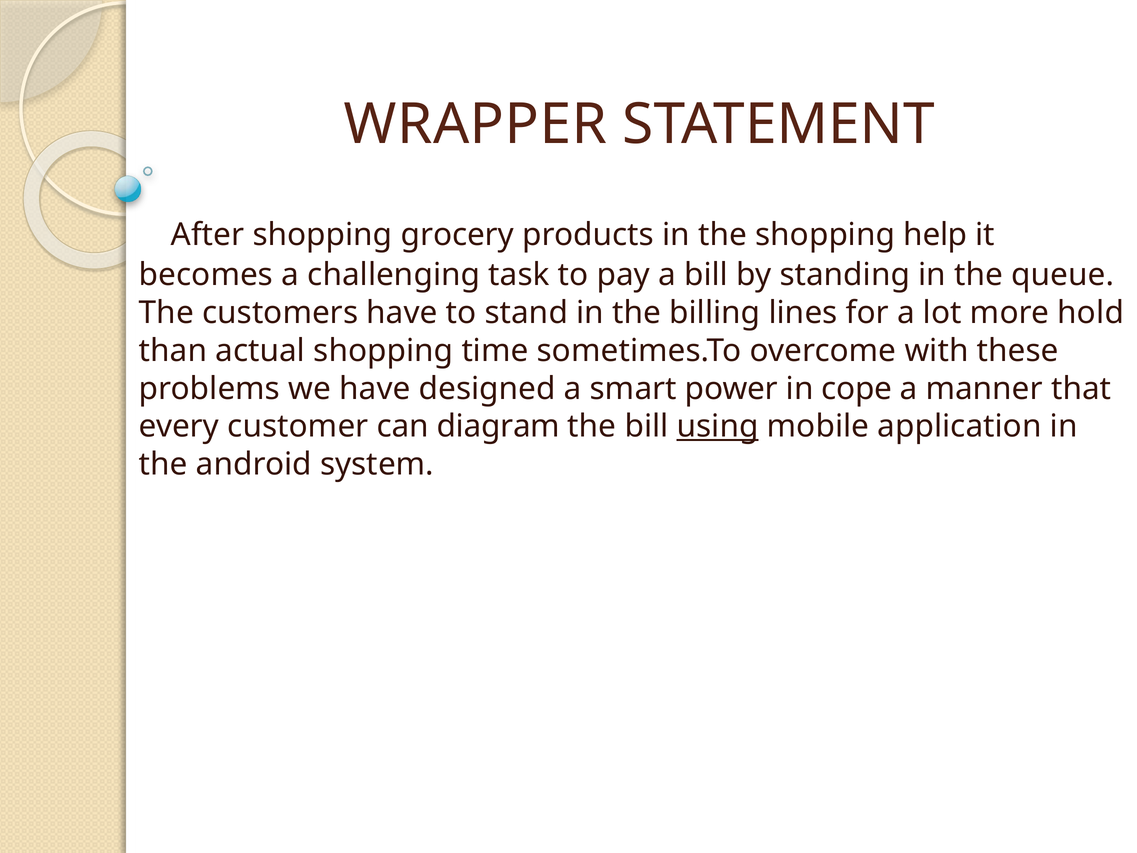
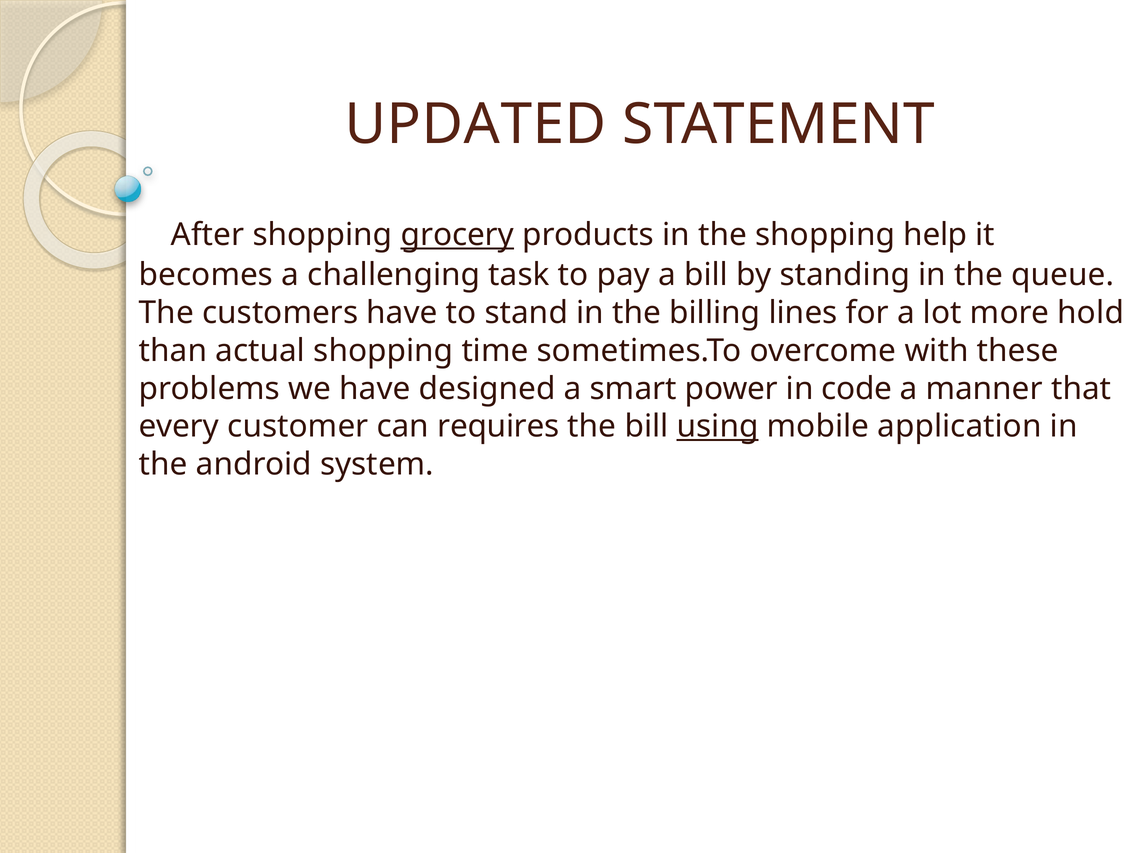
WRAPPER: WRAPPER -> UPDATED (475, 124)
grocery underline: none -> present (457, 235)
cope: cope -> code (857, 388)
diagram: diagram -> requires (498, 426)
